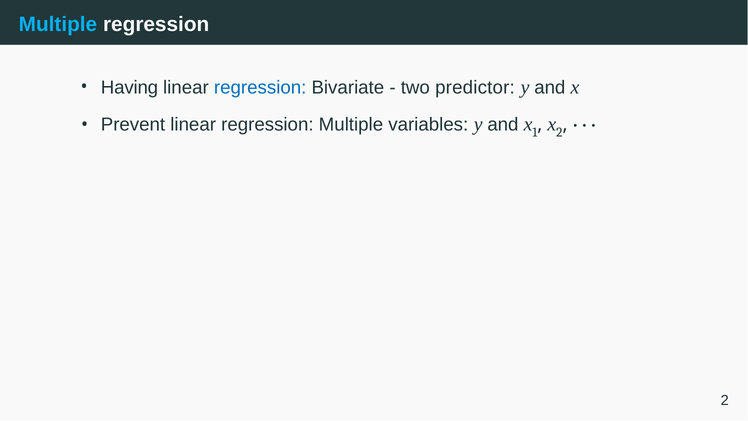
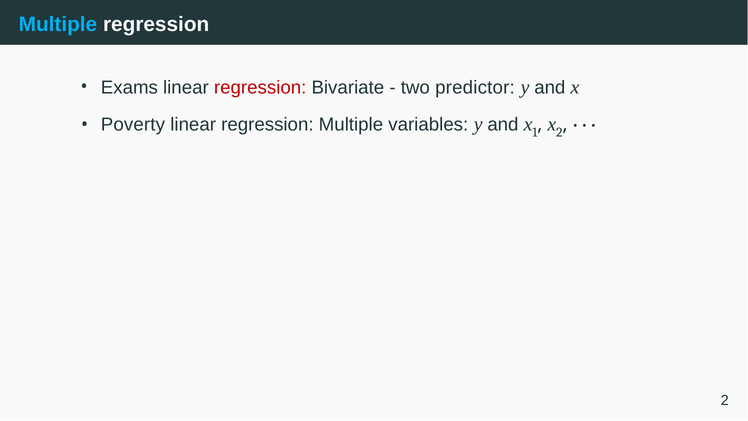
Having: Having -> Exams (129, 87)
regression colour: blue -> red (260, 87)
Prevent: Prevent -> Poverty (133, 125)
